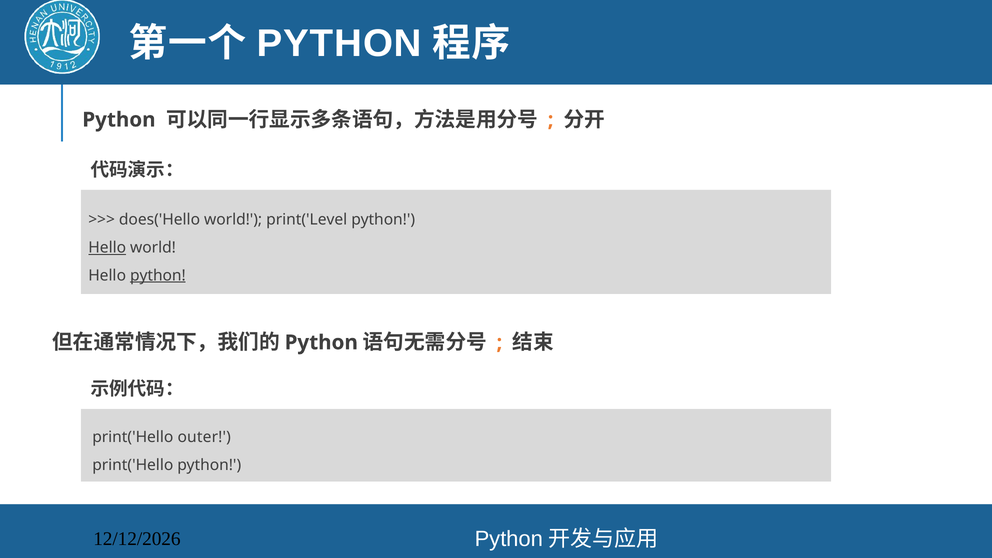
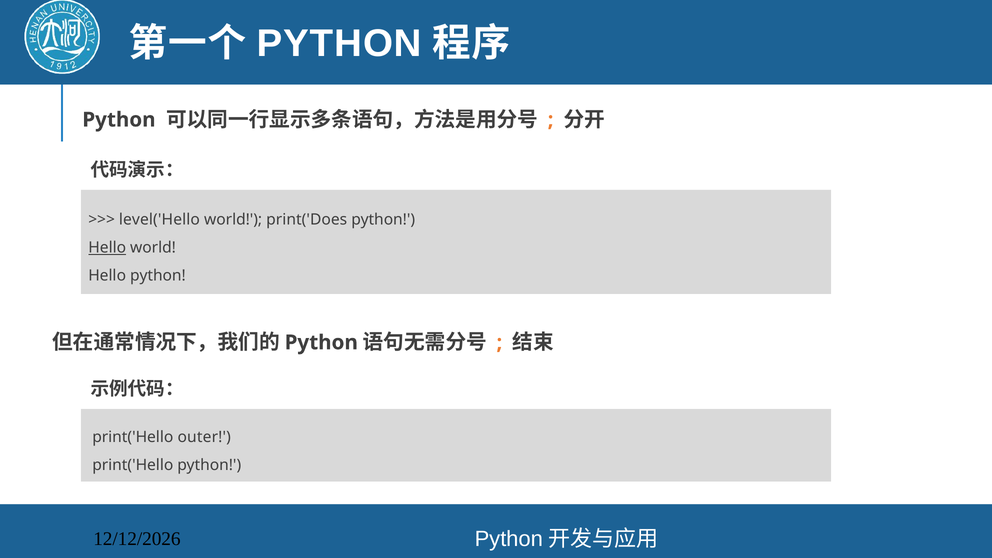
does('Hello: does('Hello -> level('Hello (159, 220)
print('Level: print('Level -> print('Does (307, 220)
python underline: present -> none (158, 276)
